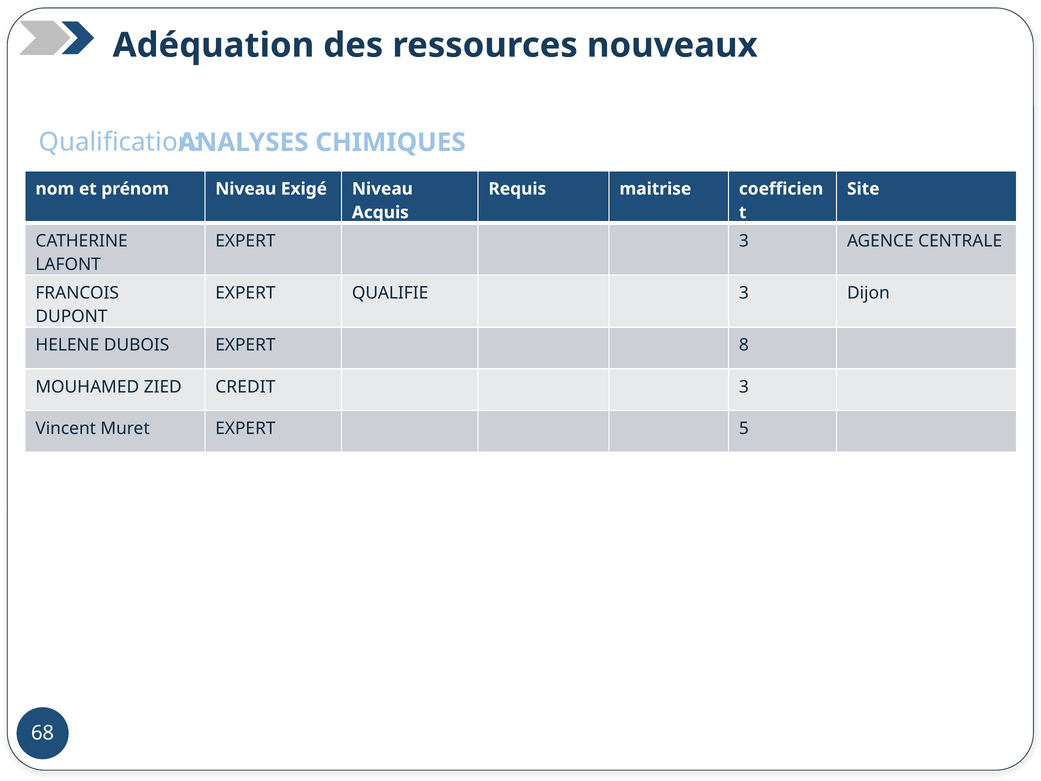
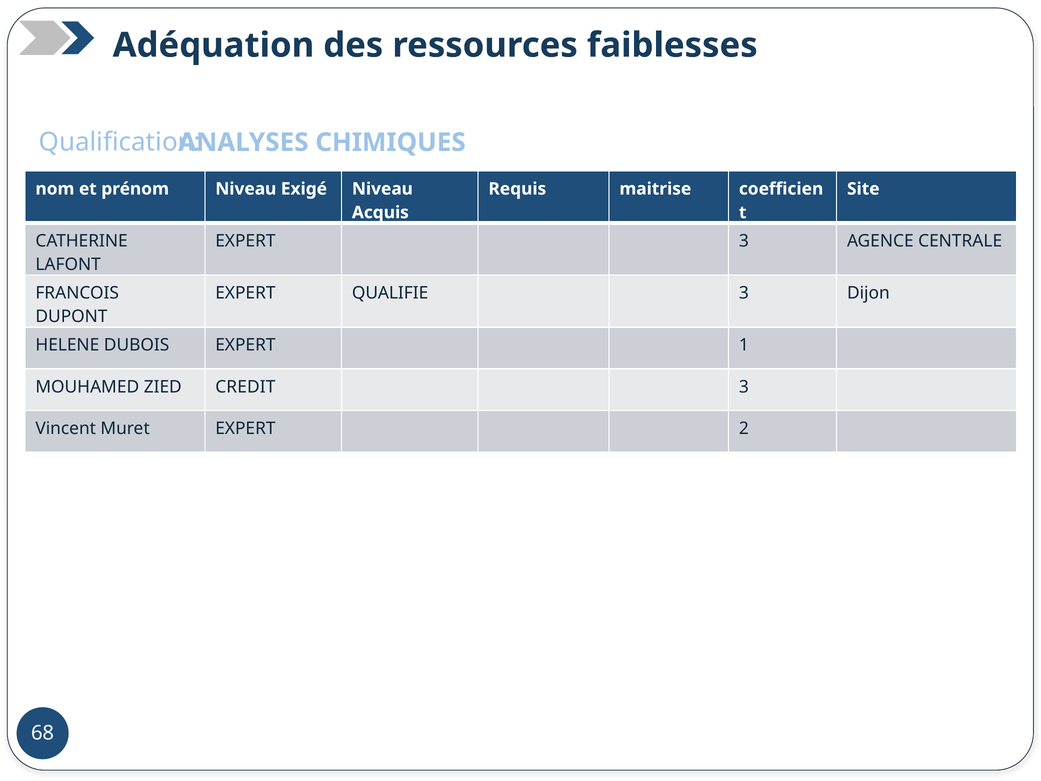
nouveaux: nouveaux -> faiblesses (672, 45)
8: 8 -> 1 (744, 345)
5: 5 -> 2 (744, 428)
